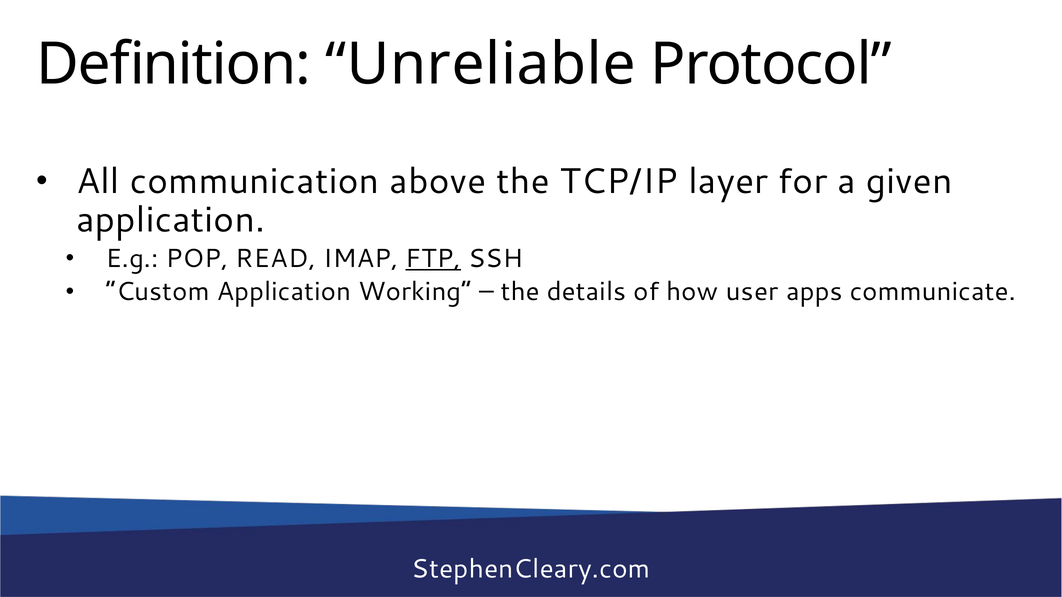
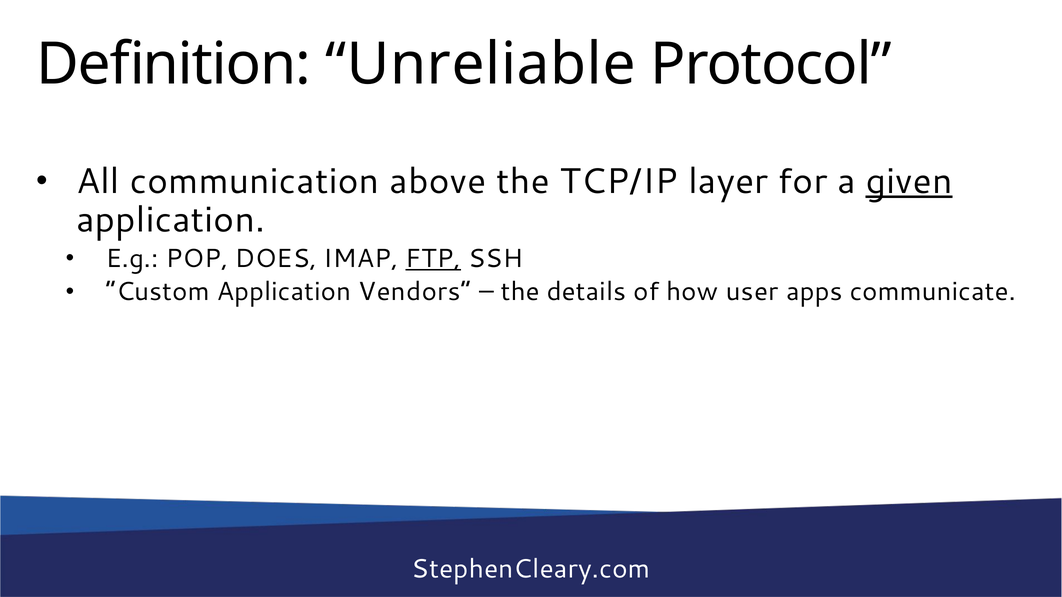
given underline: none -> present (909, 181)
READ: READ -> DOES (276, 259)
Working: Working -> Vendors (415, 292)
